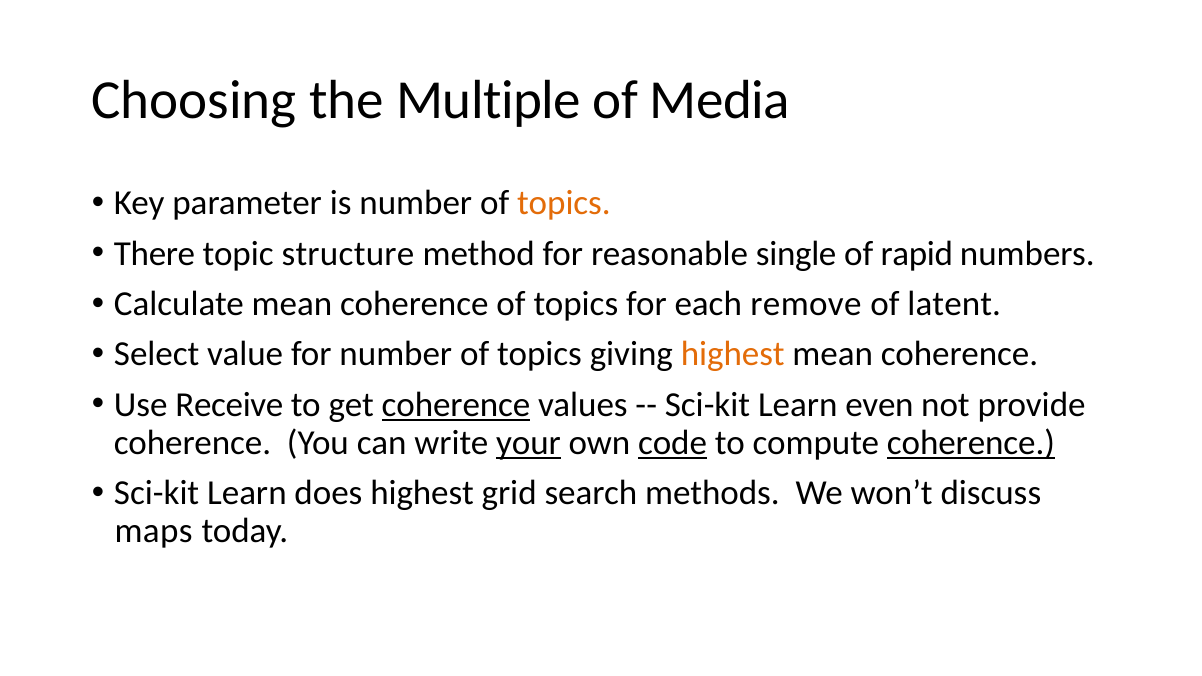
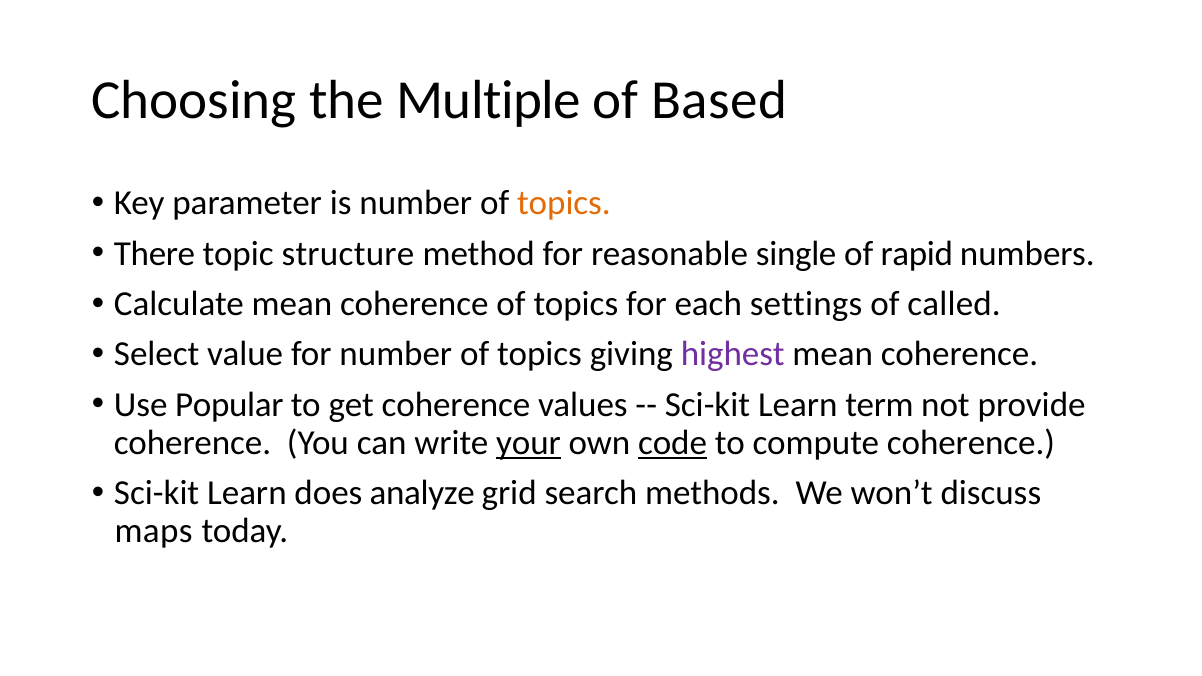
Media: Media -> Based (719, 101)
remove: remove -> settings (806, 304)
latent: latent -> called (954, 304)
highest colour: orange -> purple (733, 354)
Receive: Receive -> Popular (229, 405)
coherence underline: present -> none (456, 405)
even: even -> term (879, 405)
coherence underline: present -> none (971, 443)
does highest: highest -> analyze (422, 493)
